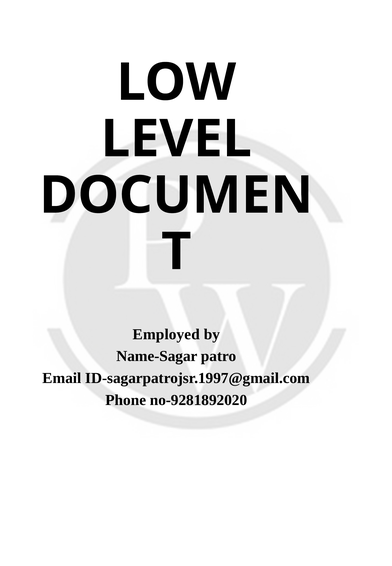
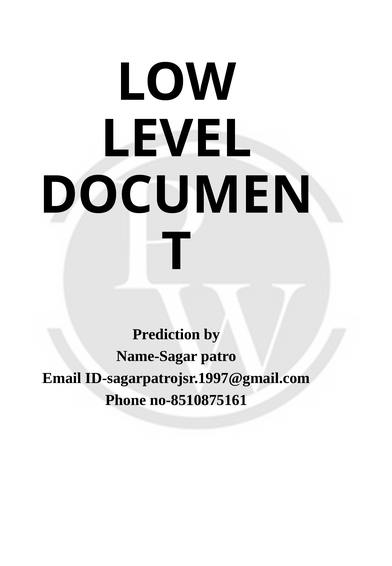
Employed: Employed -> Prediction (166, 334)
no-9281892020: no-9281892020 -> no-8510875161 (198, 400)
